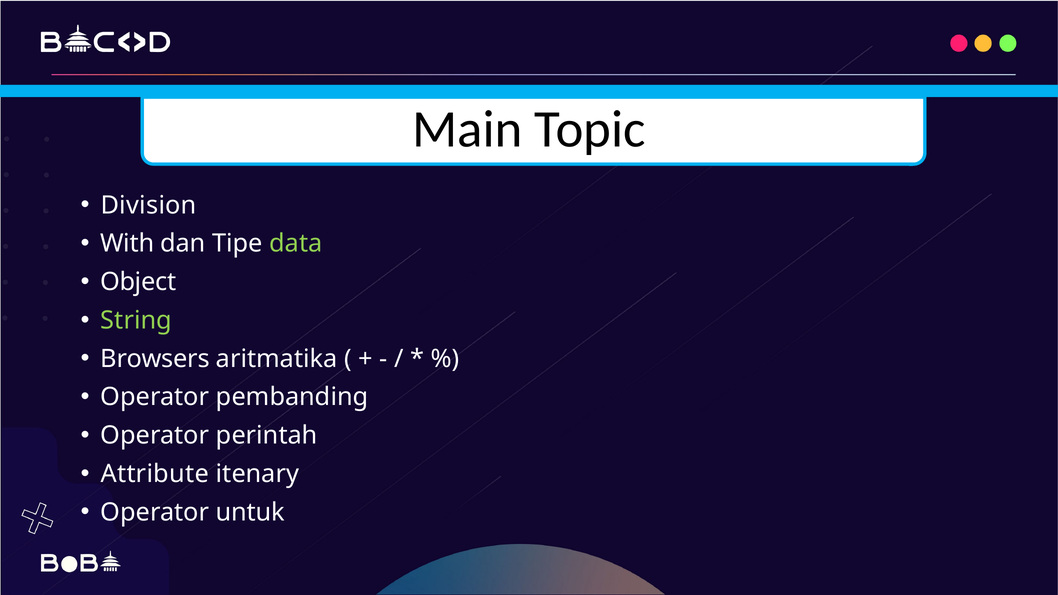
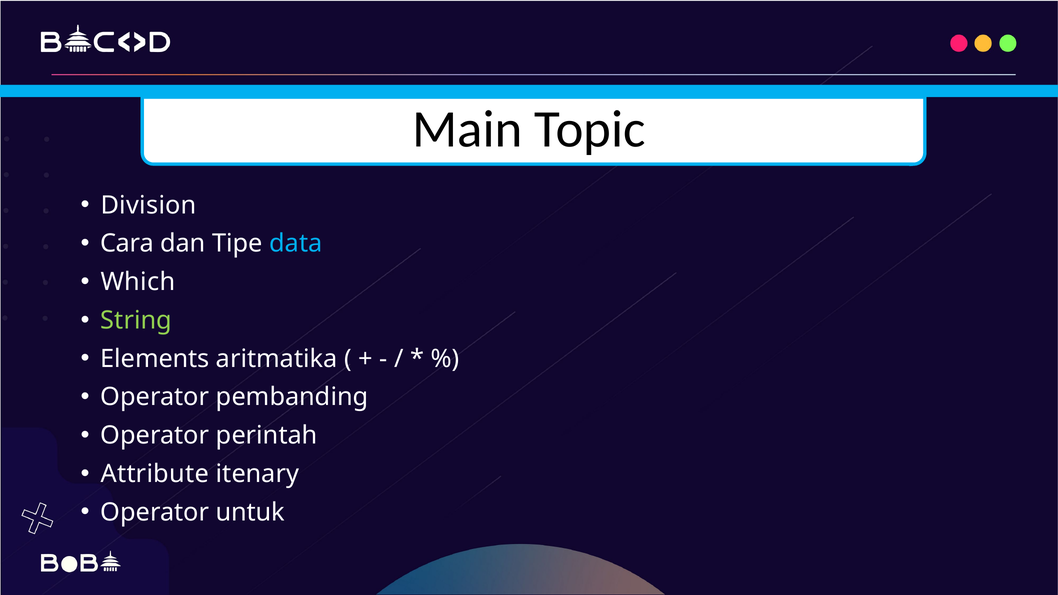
With: With -> Cara (127, 244)
data colour: light green -> light blue (296, 244)
Object: Object -> Which (138, 282)
Browsers: Browsers -> Elements (155, 359)
